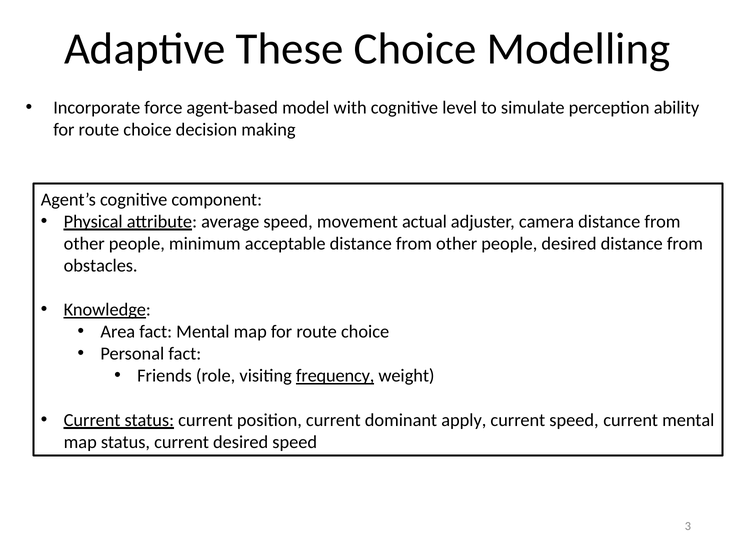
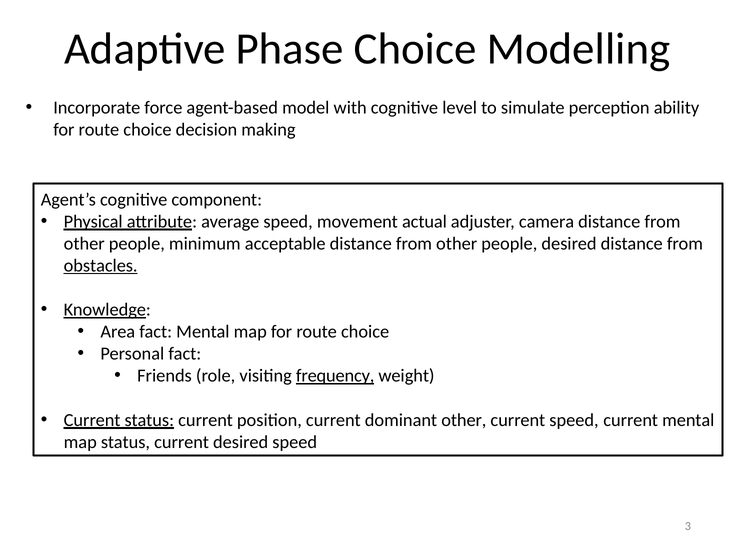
These: These -> Phase (290, 49)
obstacles underline: none -> present (101, 266)
dominant apply: apply -> other (464, 420)
